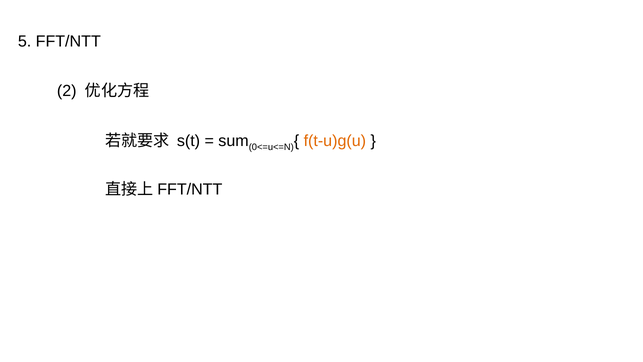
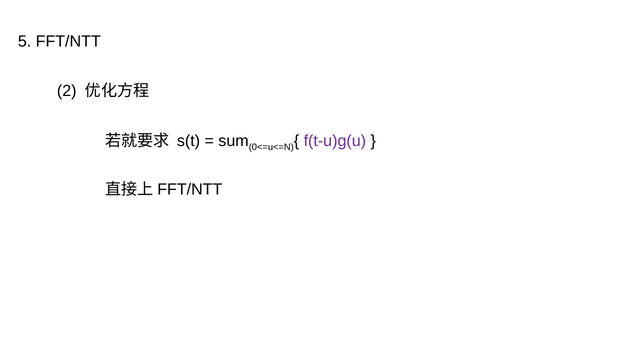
f(t-u)g(u colour: orange -> purple (335, 141)
